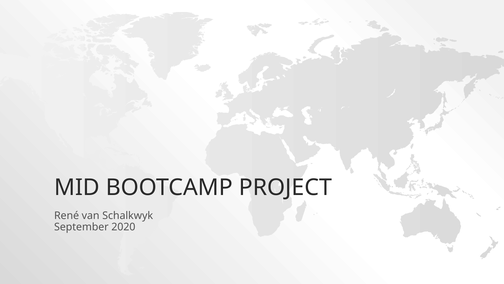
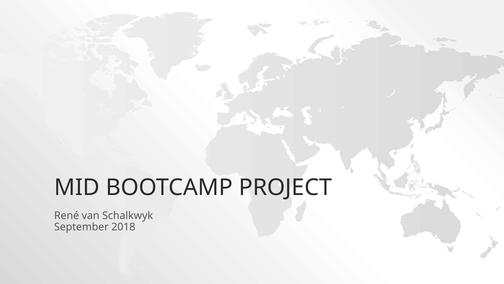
2020: 2020 -> 2018 (123, 227)
